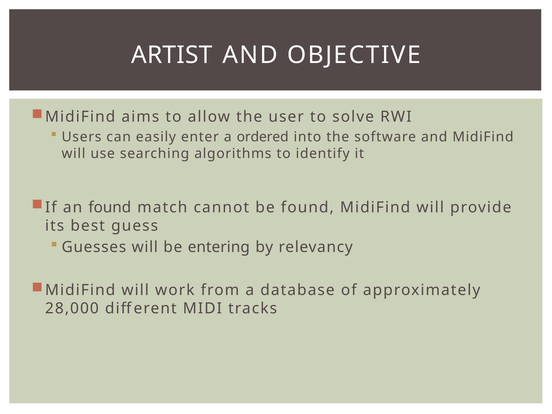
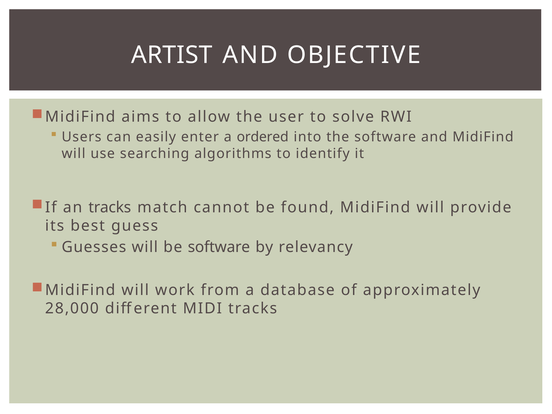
an found: found -> tracks (110, 207)
be entering: entering -> software (219, 247)
